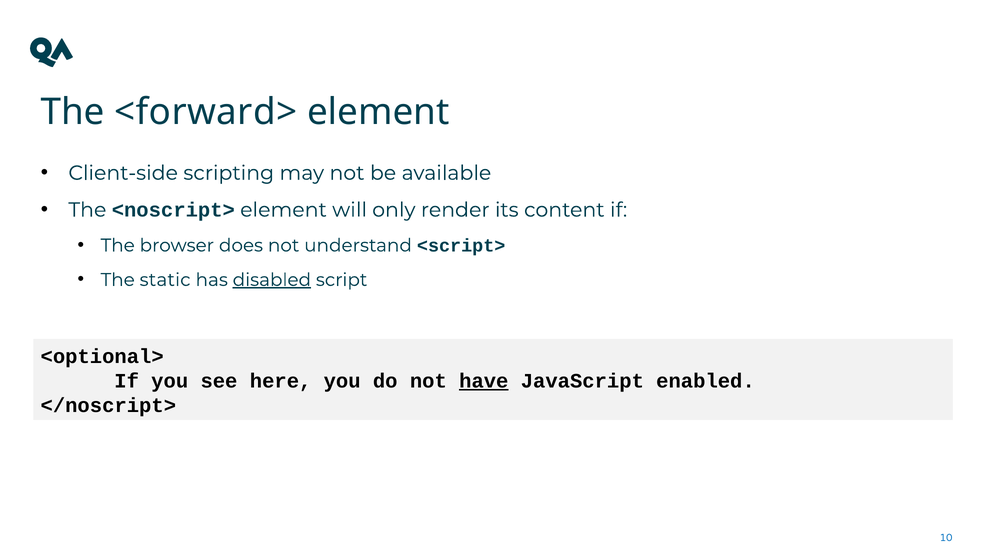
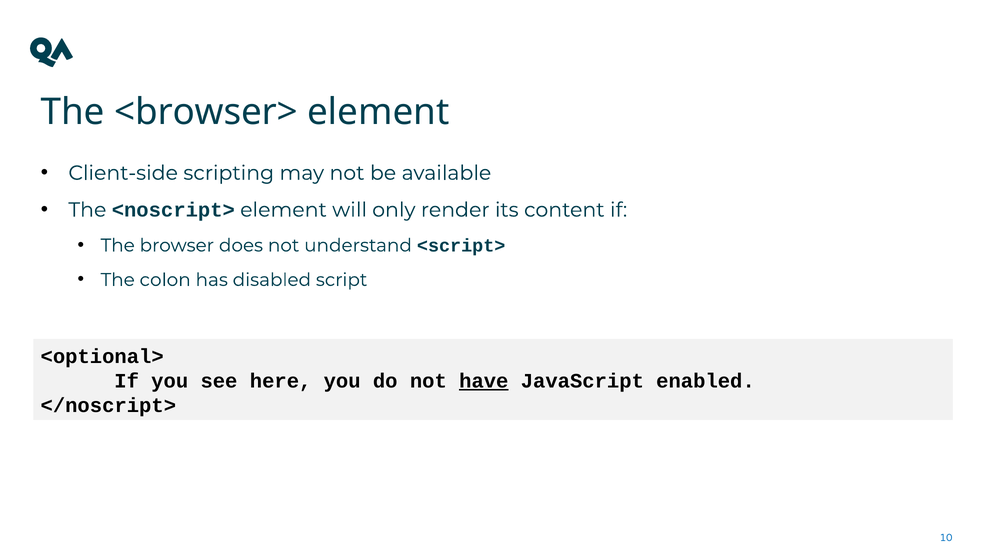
<forward>: <forward> -> <browser> (206, 112)
static: static -> colon (165, 280)
disabled underline: present -> none (272, 280)
